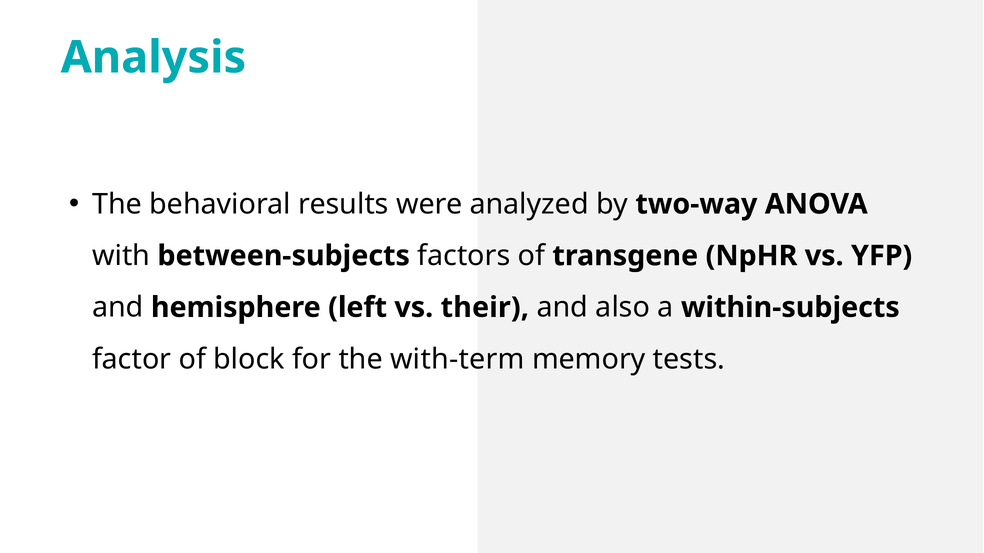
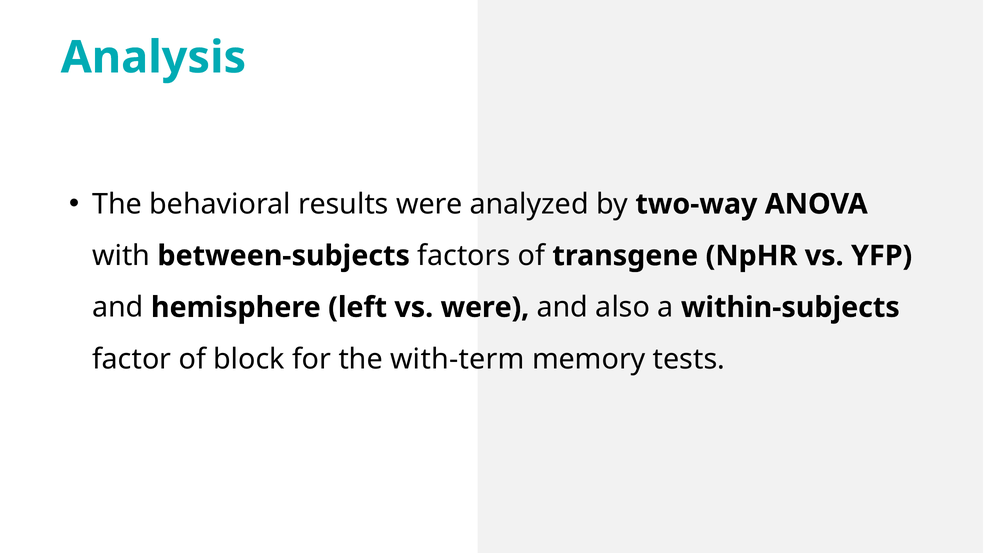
vs their: their -> were (485, 308)
